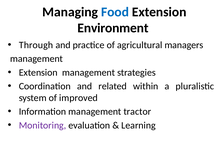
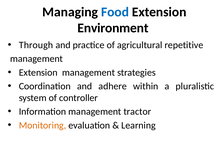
managers: managers -> repetitive (184, 45)
related: related -> adhere (113, 87)
improved: improved -> controller (79, 98)
Monitoring colour: purple -> orange (43, 126)
